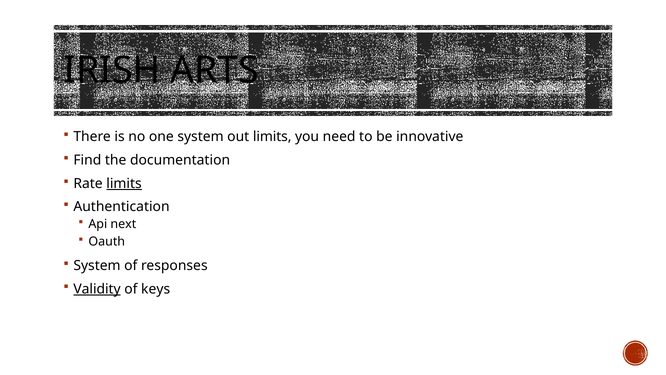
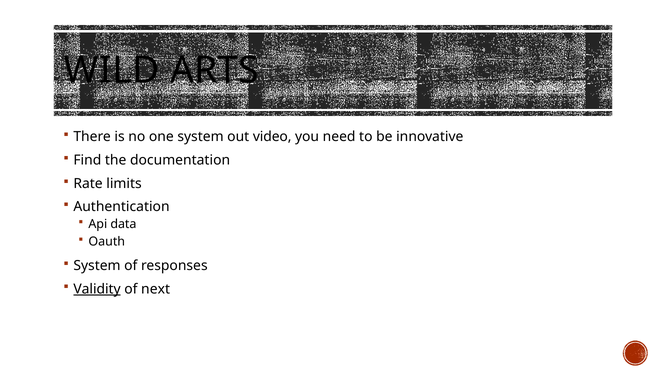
IRISH: IRISH -> WILD (112, 70)
out limits: limits -> video (272, 137)
limits underline: present -> none (124, 183)
next: next -> data (123, 224)
keys: keys -> next (156, 289)
